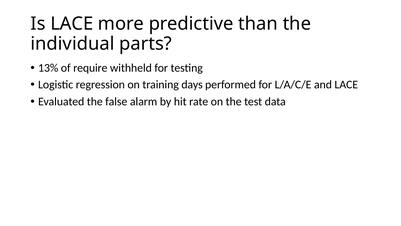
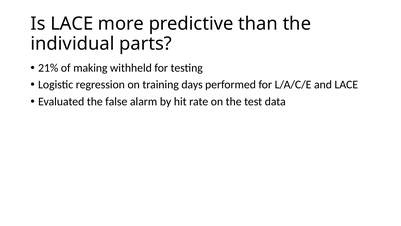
13%: 13% -> 21% (48, 68)
require: require -> making (90, 68)
